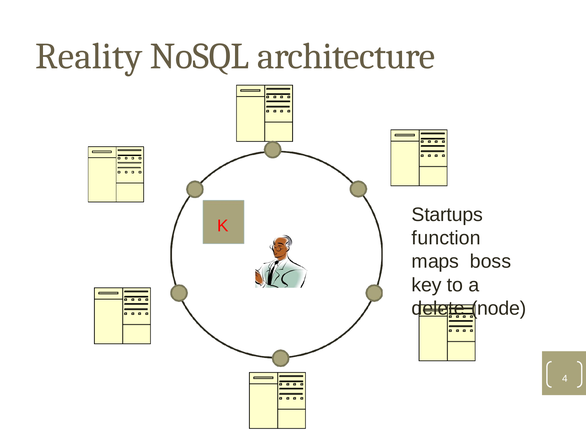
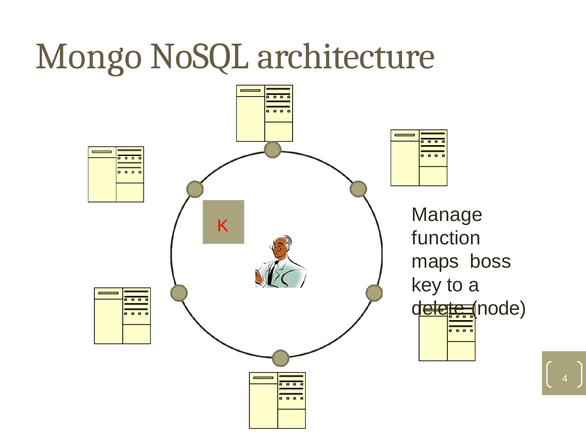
Reality: Reality -> Mongo (89, 56)
Startups: Startups -> Manage (447, 215)
